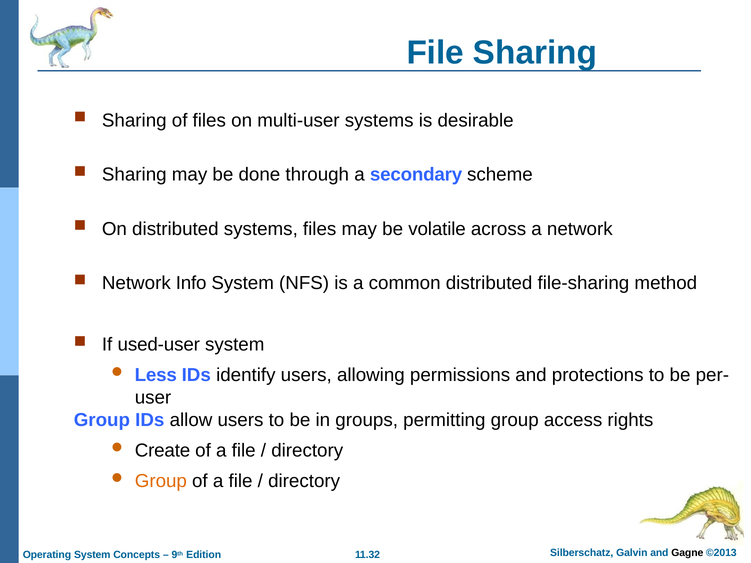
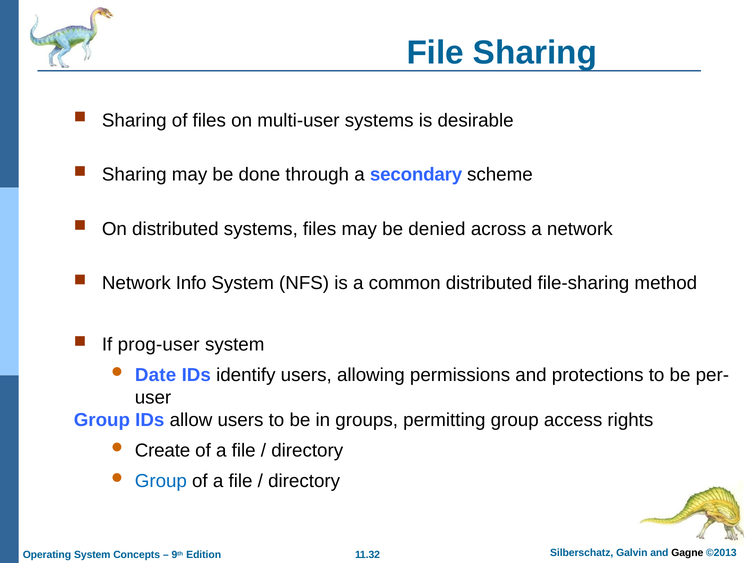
volatile: volatile -> denied (437, 229)
used-user: used-user -> prog-user (159, 345)
Less: Less -> Date (156, 375)
Group colour: orange -> blue (161, 481)
